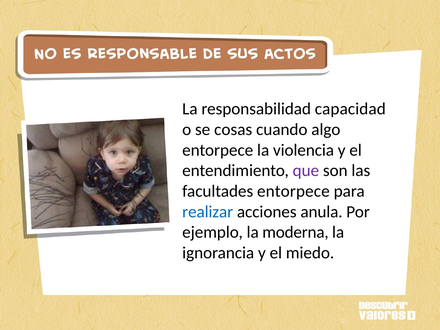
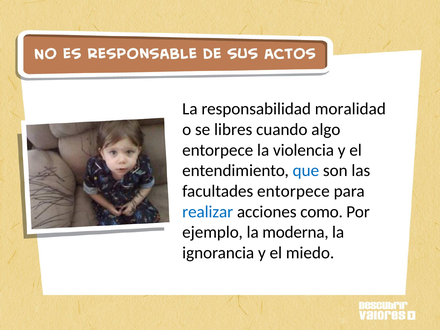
capacidad: capacidad -> moralidad (350, 109)
cosas: cosas -> libres (233, 130)
que colour: purple -> blue (306, 171)
anula: anula -> como (322, 212)
